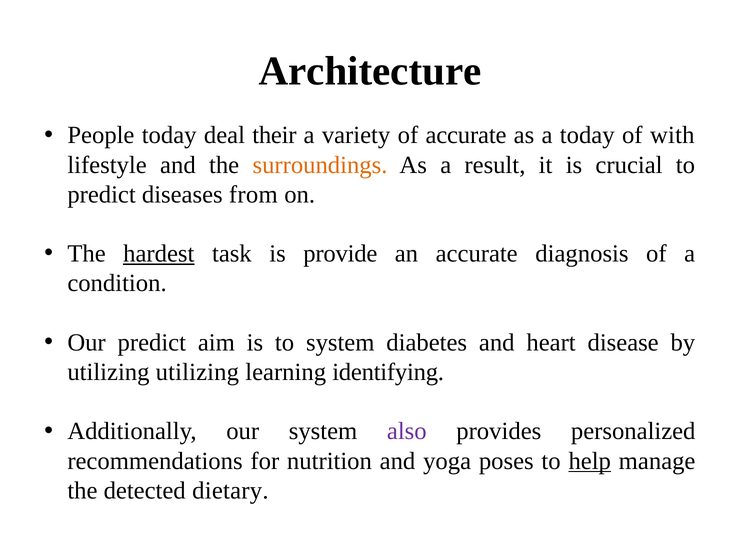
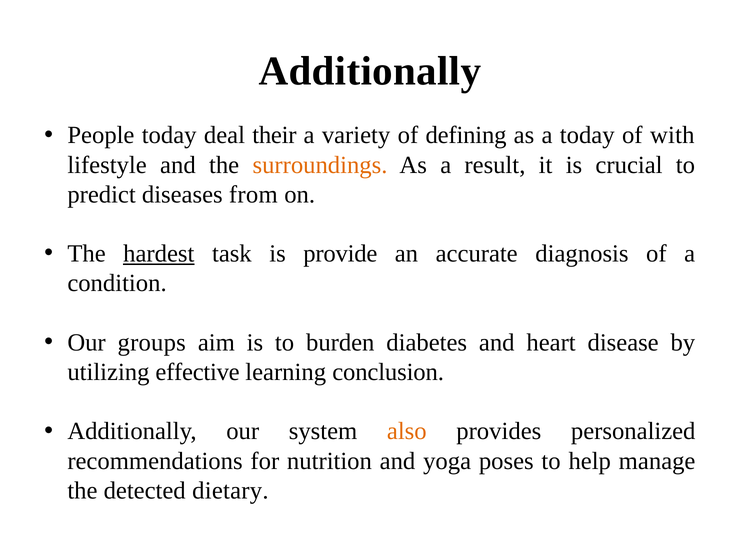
Architecture: Architecture -> Additionally (370, 71)
of accurate: accurate -> defining (466, 135)
Our predict: predict -> groups (152, 342)
to system: system -> burden (340, 342)
utilizing utilizing: utilizing -> effective (198, 372)
identifying: identifying -> conclusion (388, 372)
also colour: purple -> orange (407, 431)
help underline: present -> none (590, 461)
